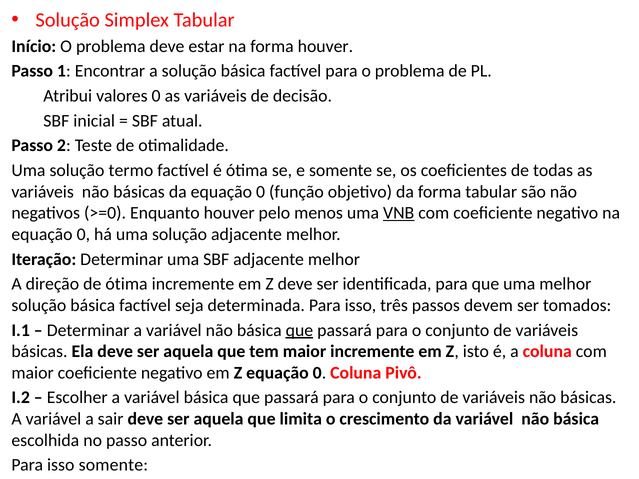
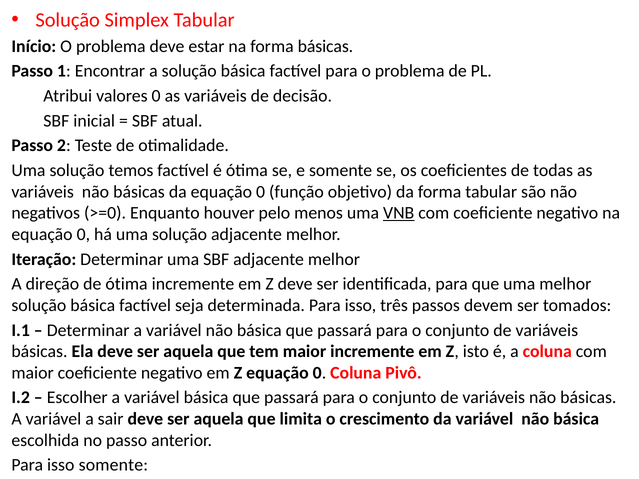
forma houver: houver -> básicas (325, 46)
termo: termo -> temos (131, 171)
que underline: present -> none (299, 330)
